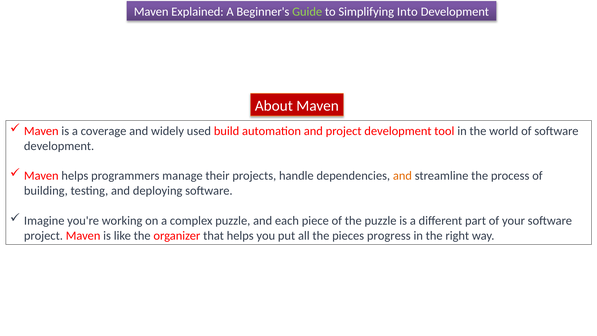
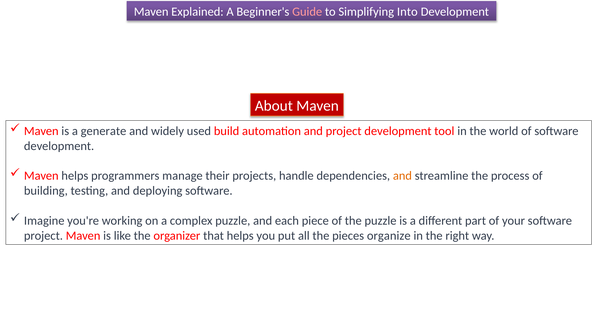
Guide colour: light green -> pink (307, 12)
coverage: coverage -> generate (104, 131)
progress: progress -> organize (389, 235)
